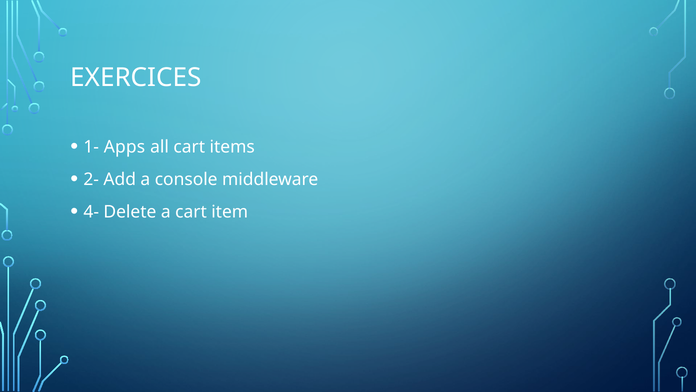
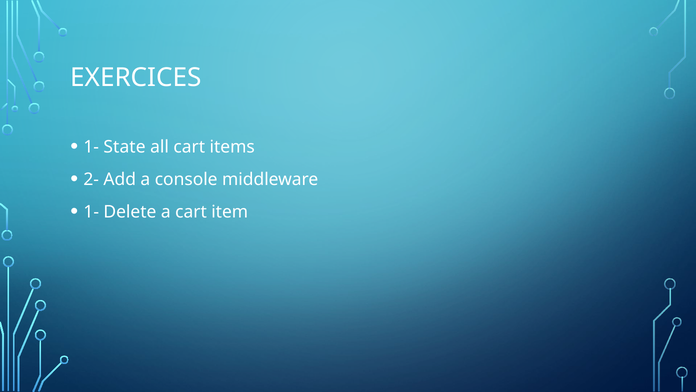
Apps: Apps -> State (125, 147)
4-: 4- -> 1- (91, 211)
